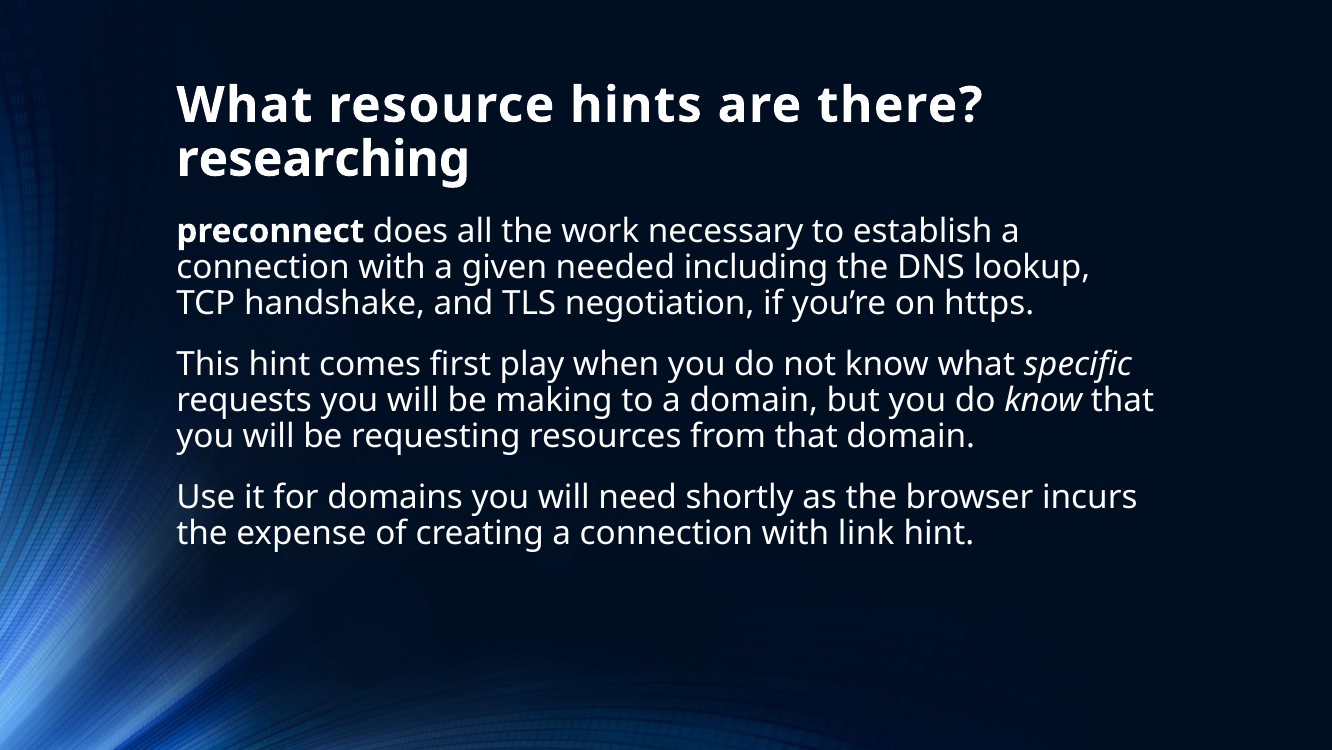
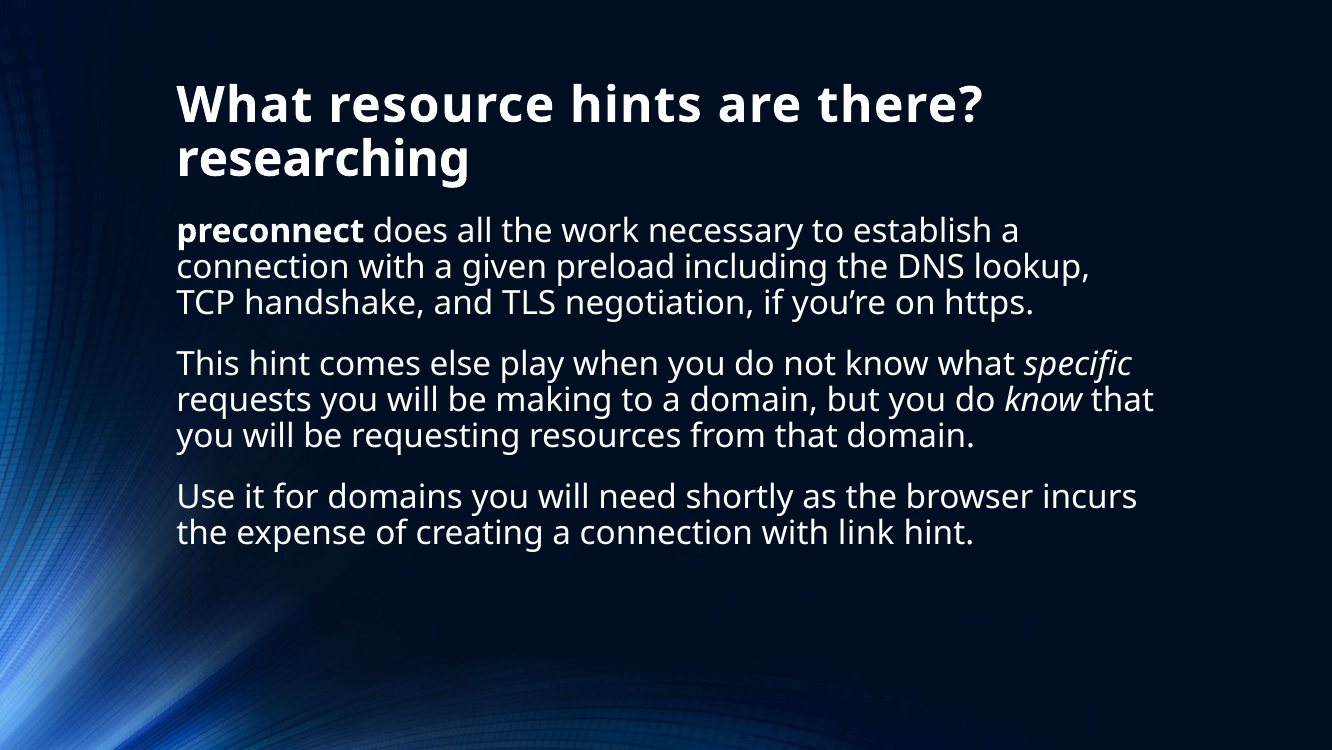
needed: needed -> preload (616, 267)
first: first -> else (460, 364)
